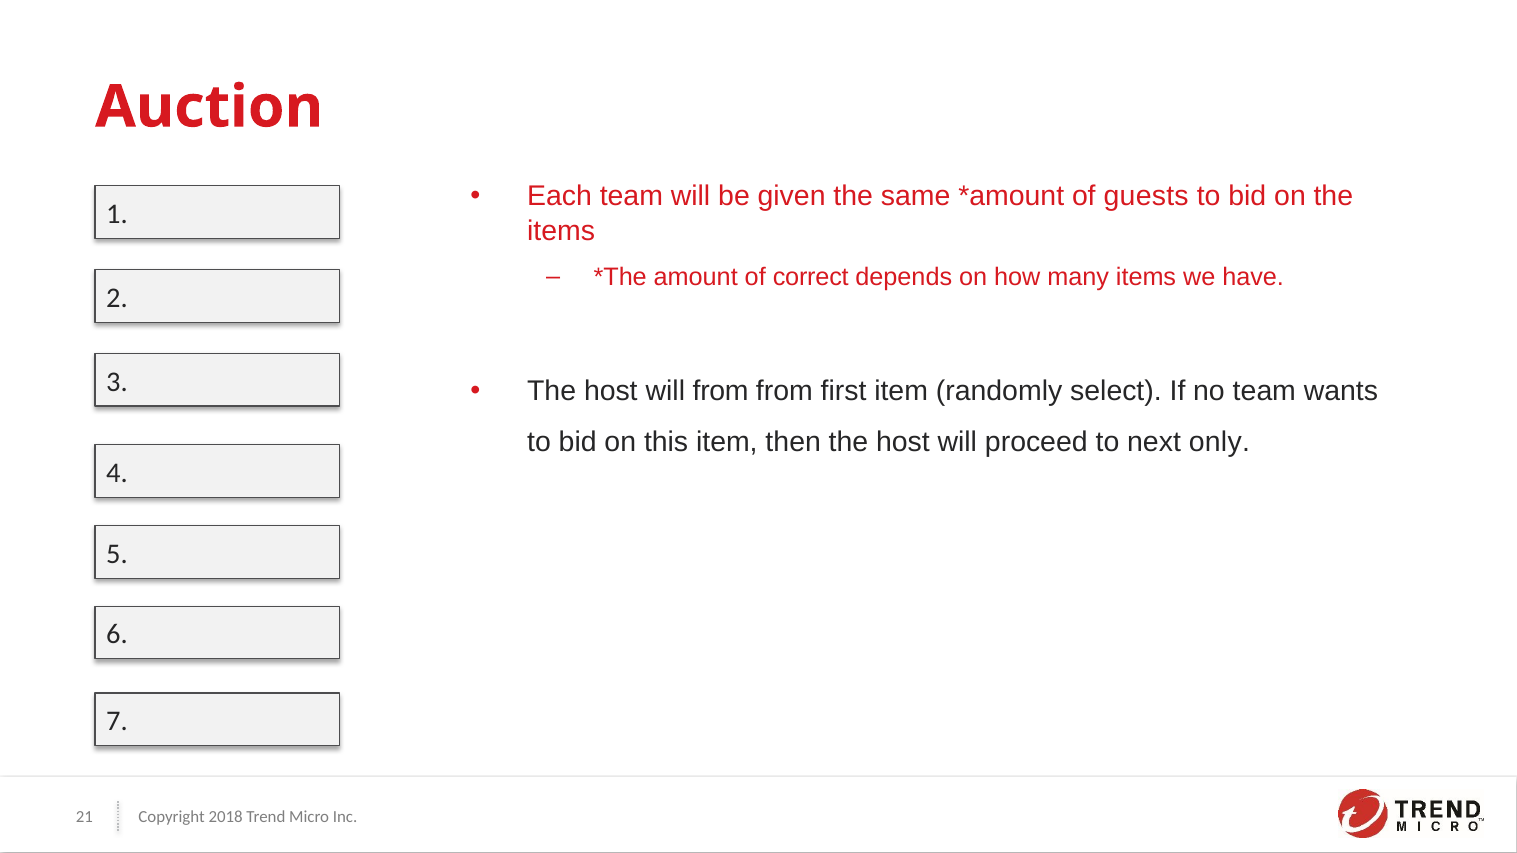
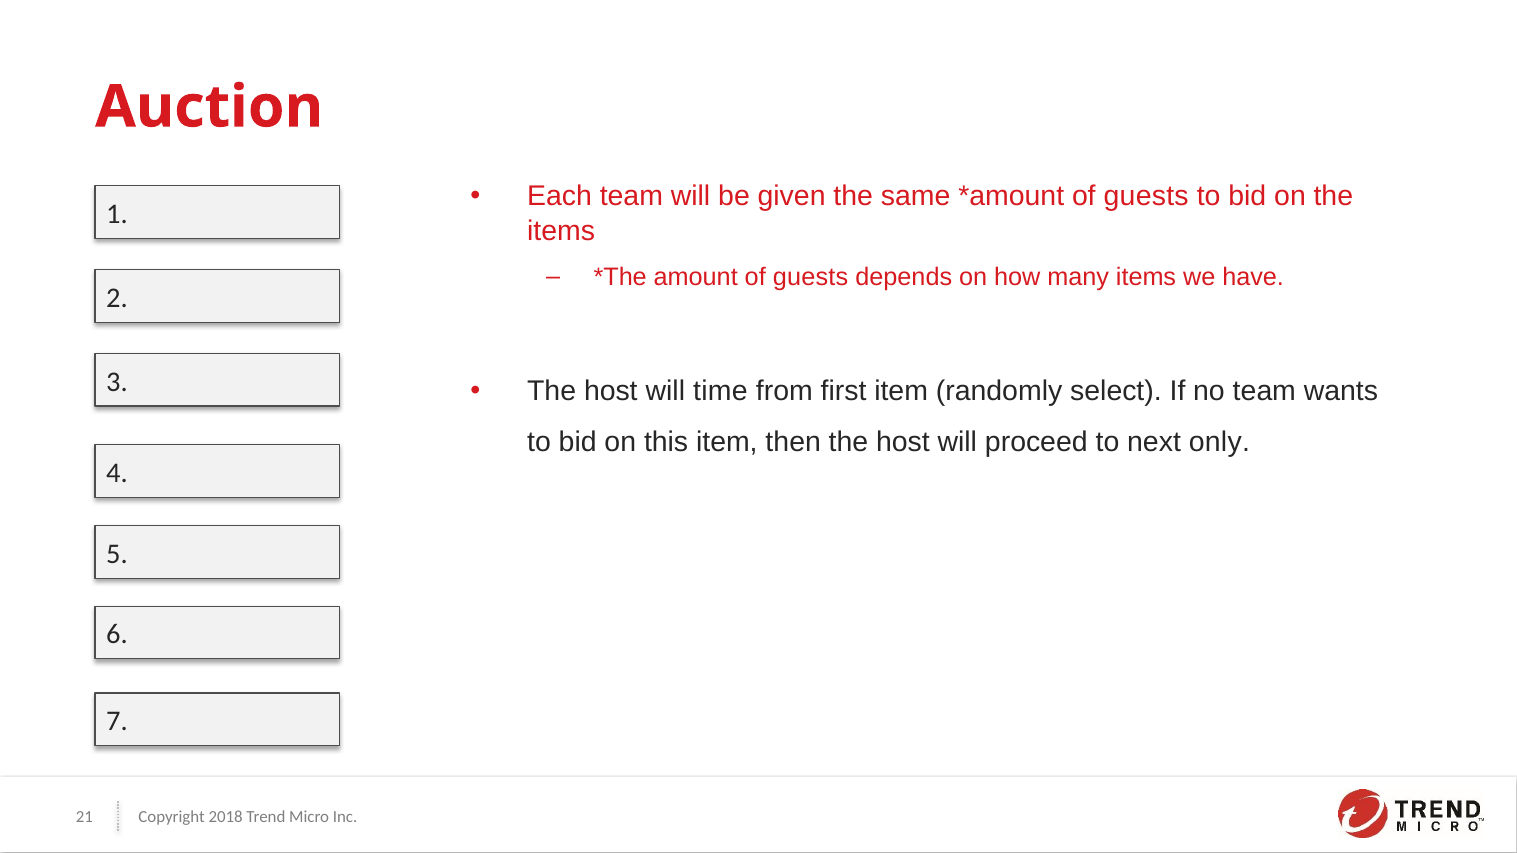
amount of correct: correct -> guests (811, 277)
will from: from -> time (720, 391)
